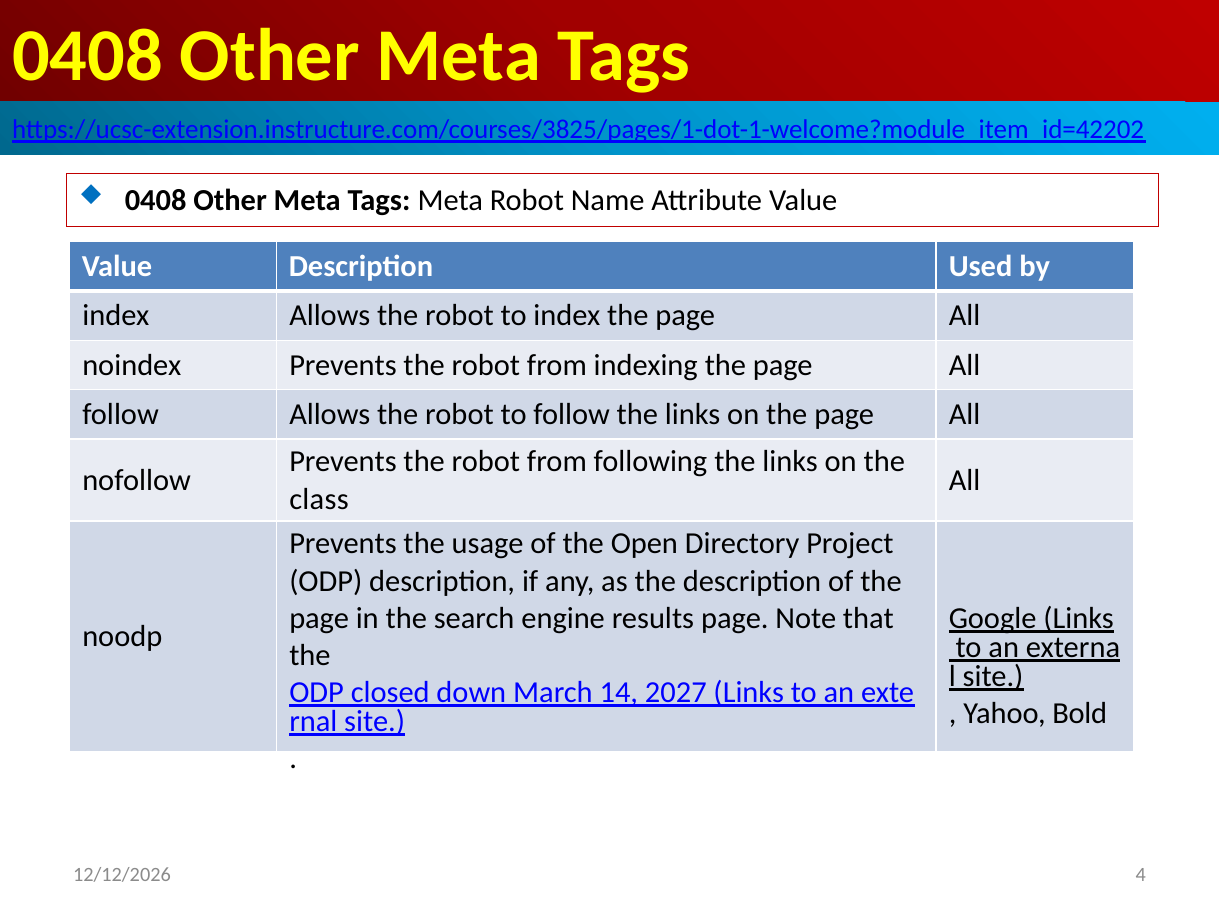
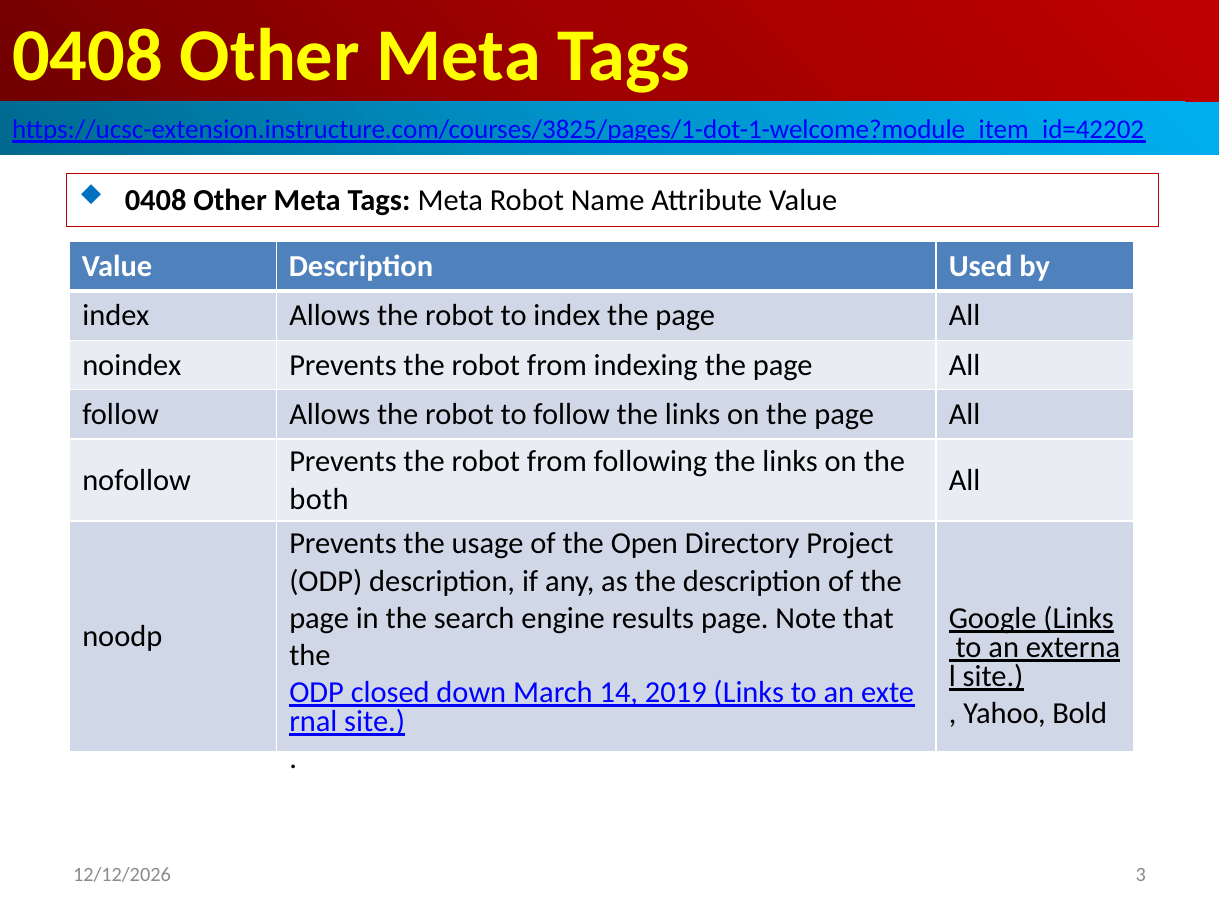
class: class -> both (319, 499)
2027: 2027 -> 2019 (676, 693)
4: 4 -> 3 (1141, 876)
